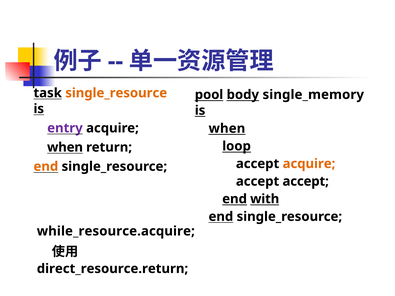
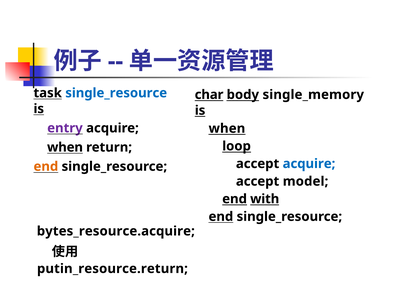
single_resource colour: orange -> blue (116, 93)
pool: pool -> char (209, 95)
acquire colour: orange -> blue (309, 164)
accept accept: accept -> model (306, 181)
while_resource.acquire: while_resource.acquire -> bytes_resource.acquire (116, 231)
direct_resource.return: direct_resource.return -> putin_resource.return (112, 269)
